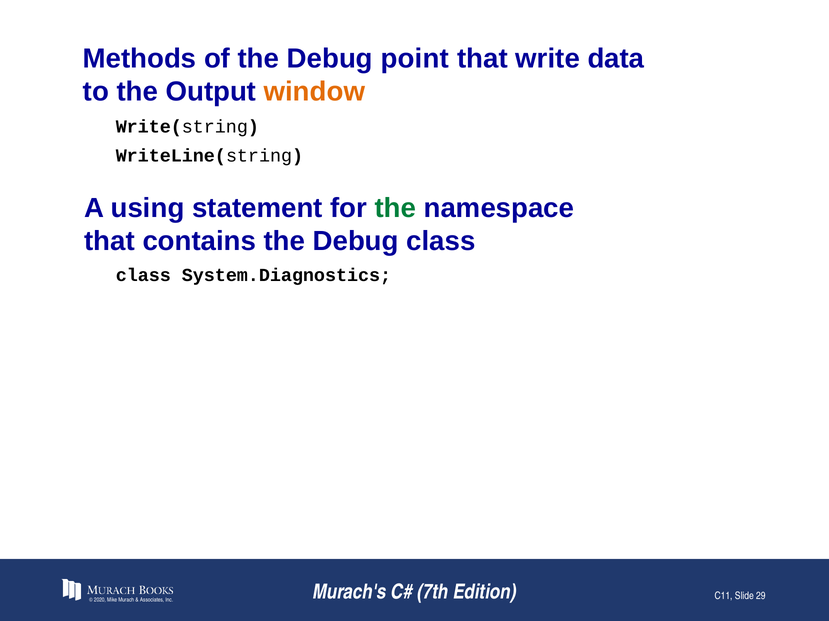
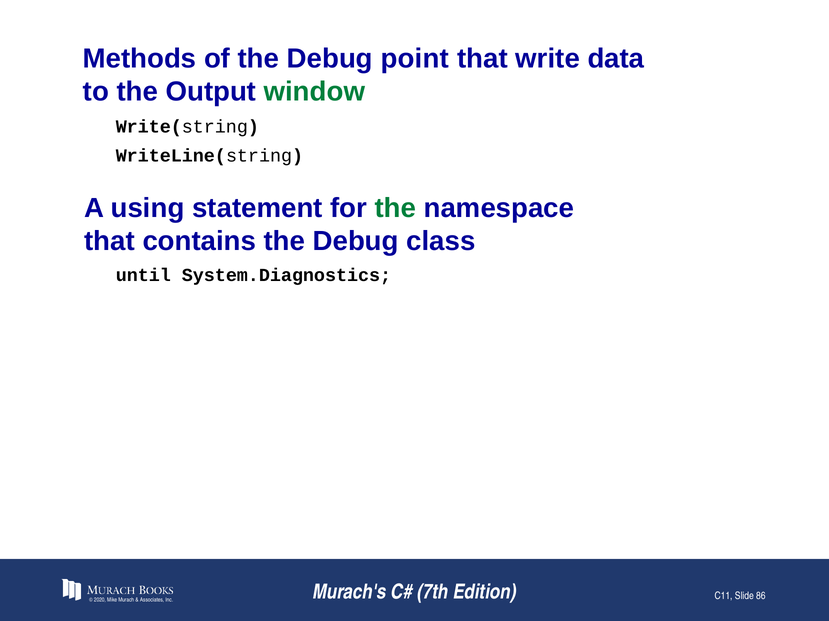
window colour: orange -> green (314, 92)
class: class -> until (143, 276)
29: 29 -> 86 (761, 596)
